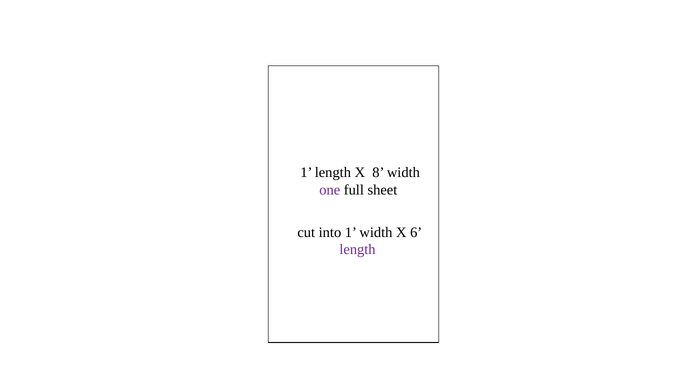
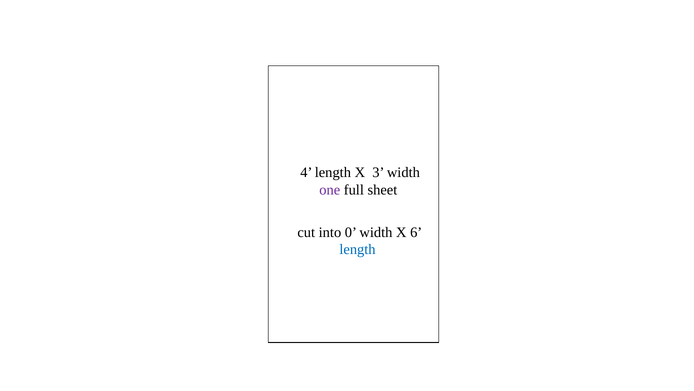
1: 1 -> 4 (306, 172)
8: 8 -> 3 (378, 172)
into 1: 1 -> 0 (351, 232)
length colour: purple -> blue (358, 249)
